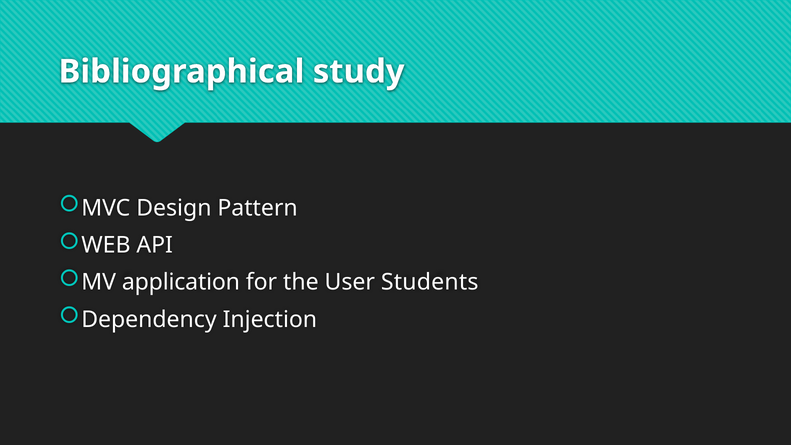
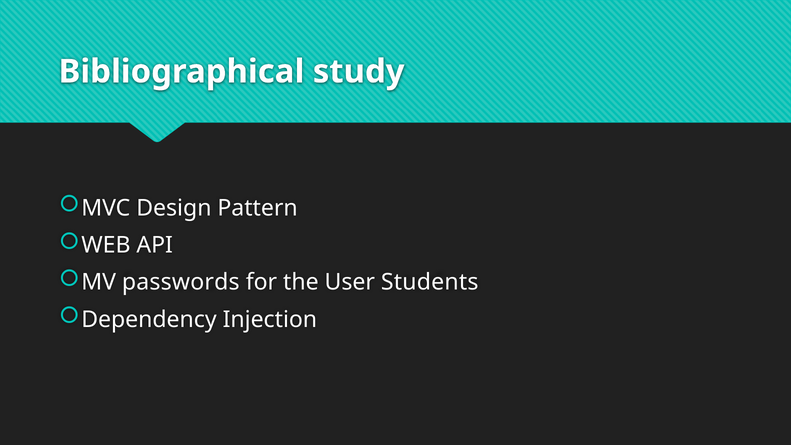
application: application -> passwords (181, 282)
